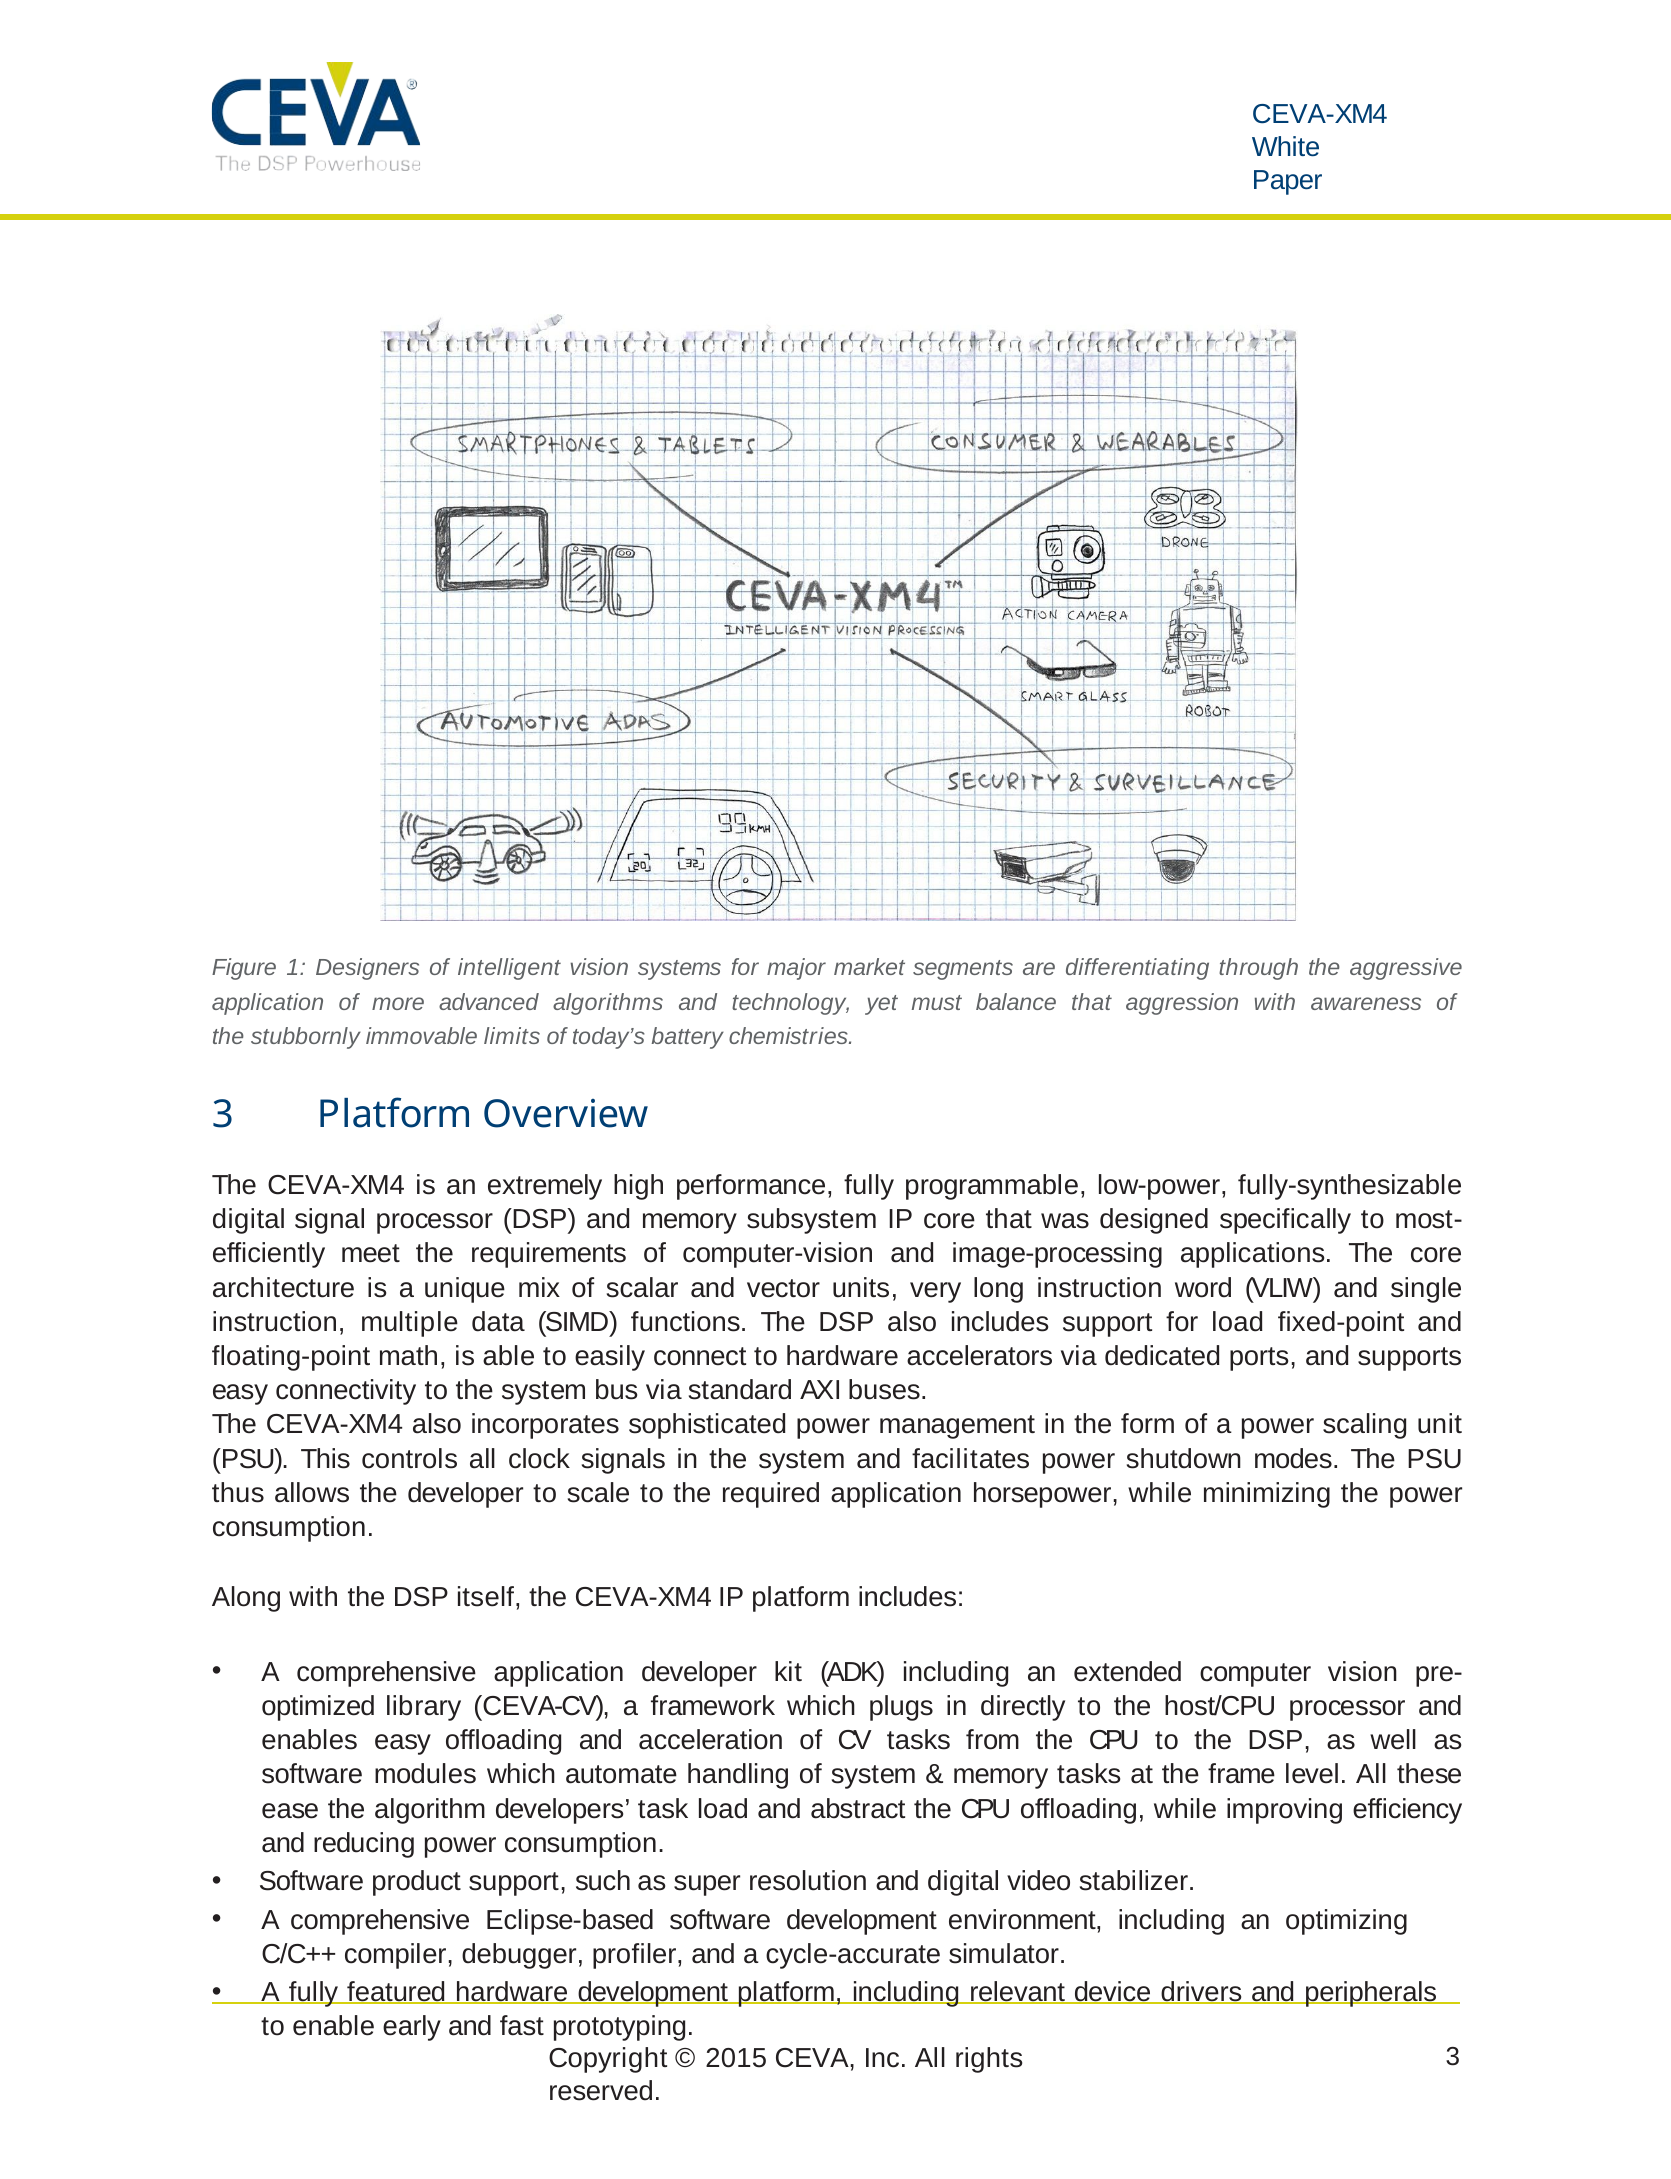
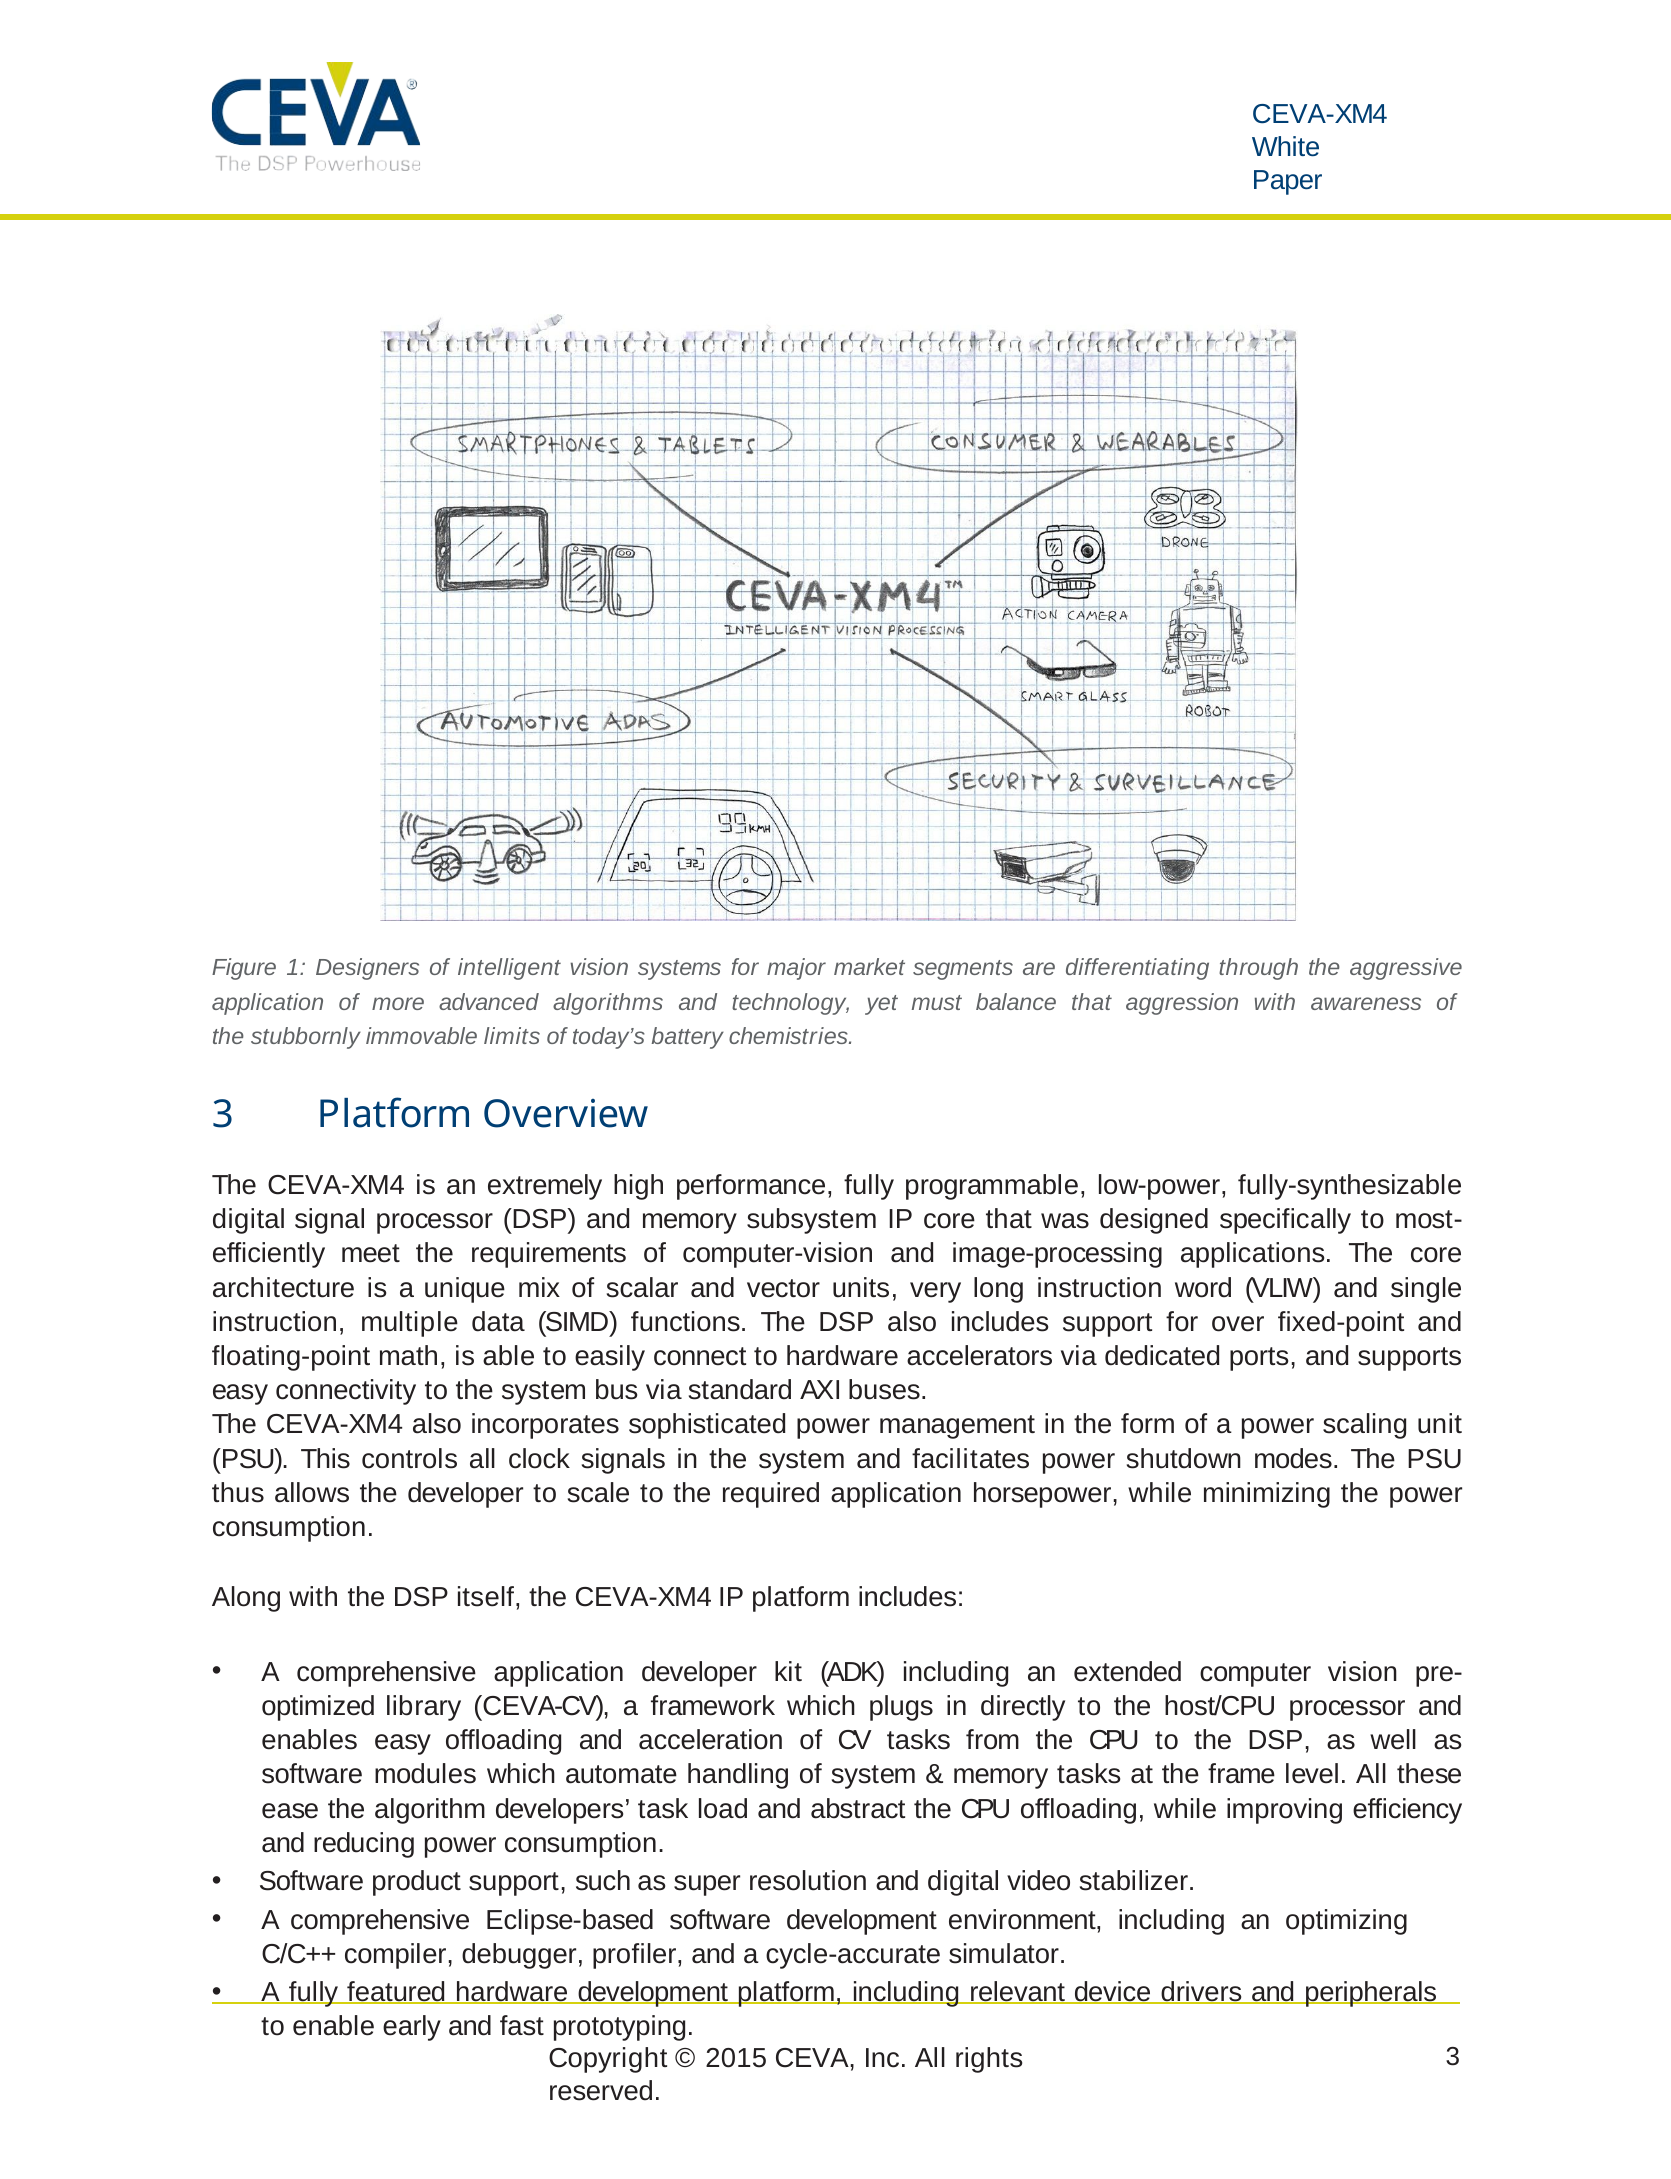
for load: load -> over (1238, 1322)
